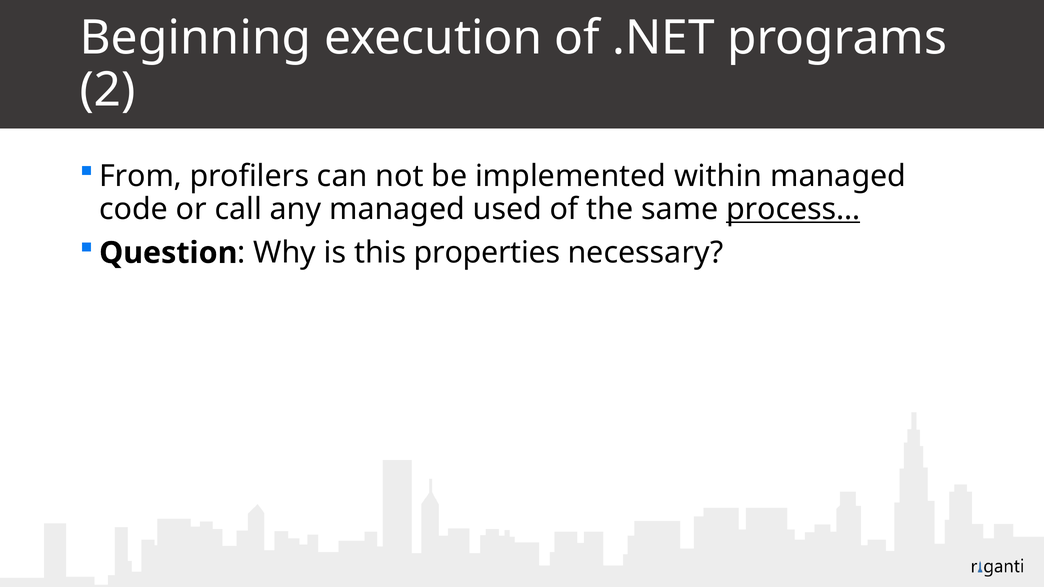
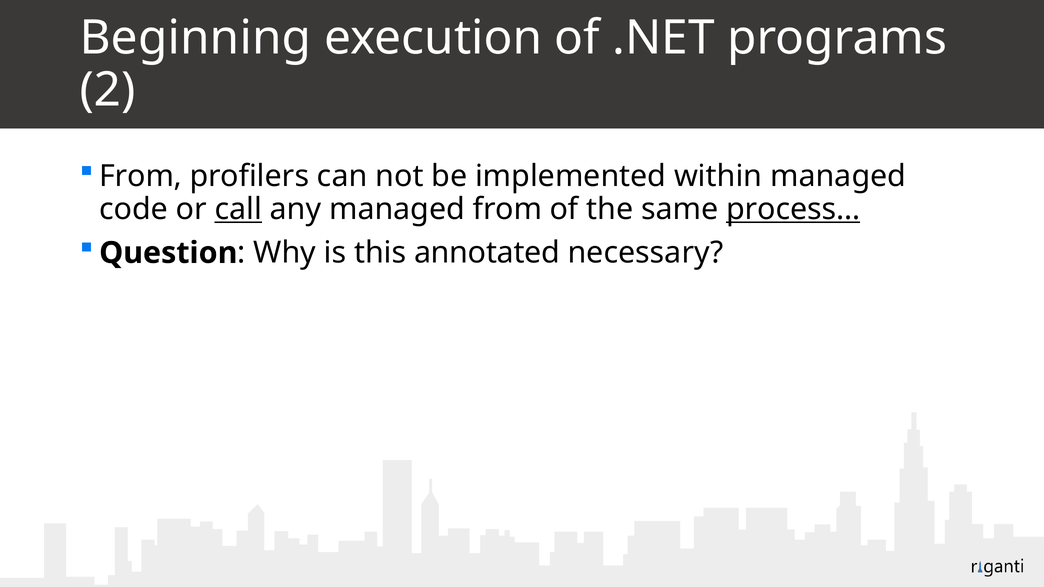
call underline: none -> present (238, 209)
managed used: used -> from (507, 209)
properties: properties -> annotated (487, 253)
